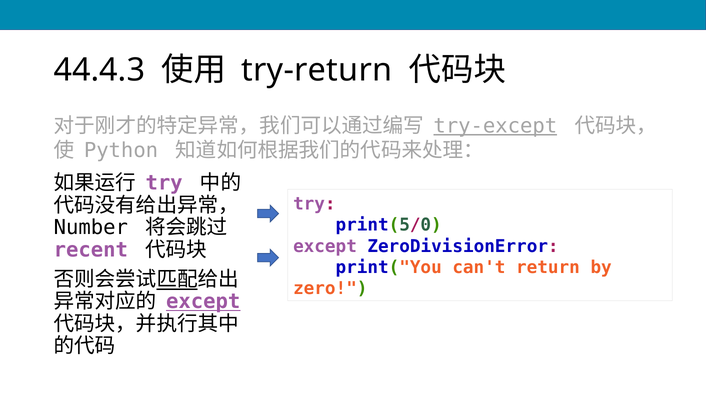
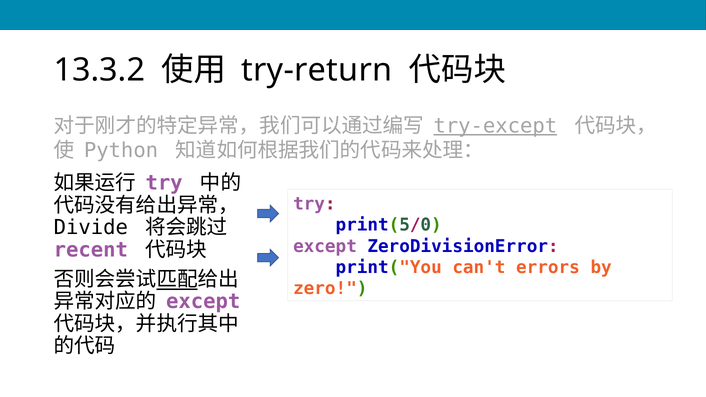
44.4.3: 44.4.3 -> 13.3.2 (99, 70)
Number: Number -> Divide (91, 228)
return: return -> errors (548, 267)
except underline: present -> none (203, 302)
